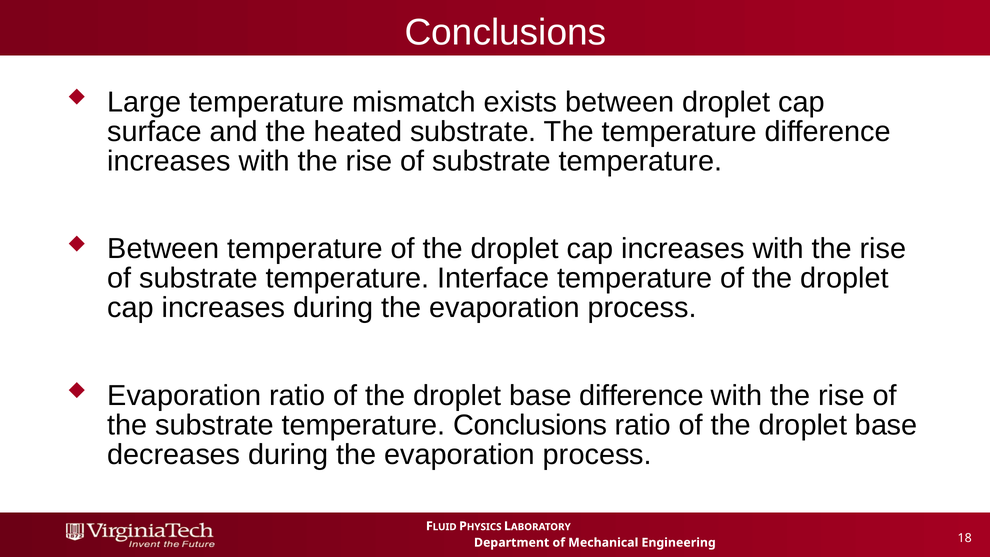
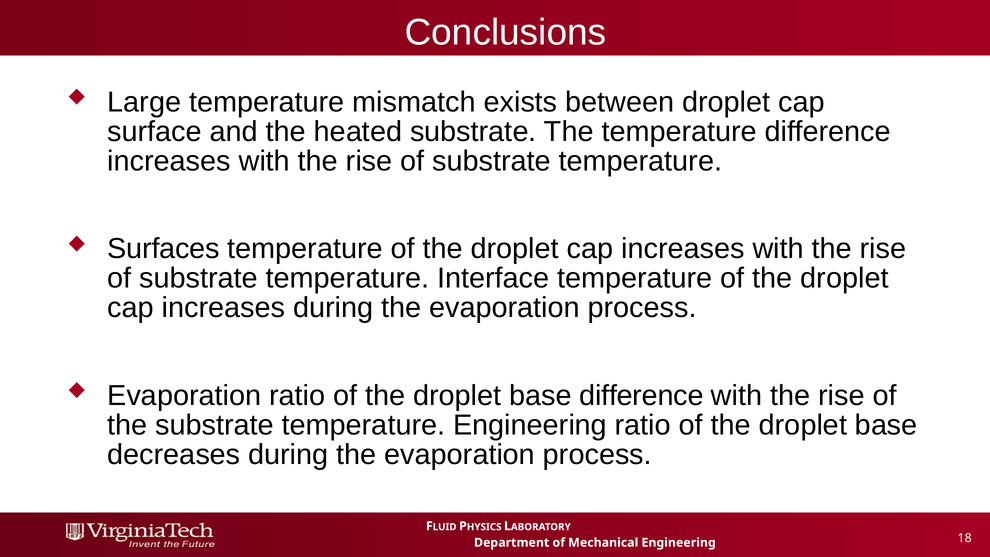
Between: Between -> Surfaces (164, 249)
temperature Conclusions: Conclusions -> Engineering (530, 425)
